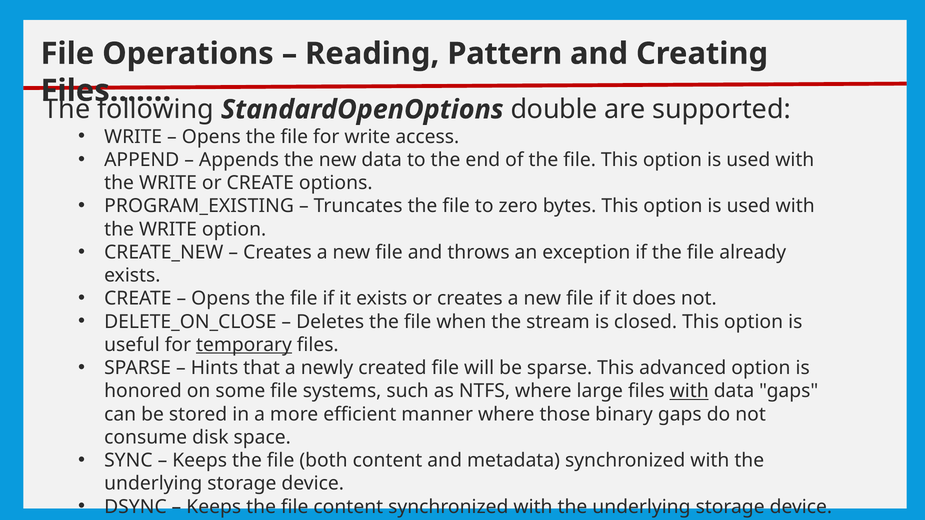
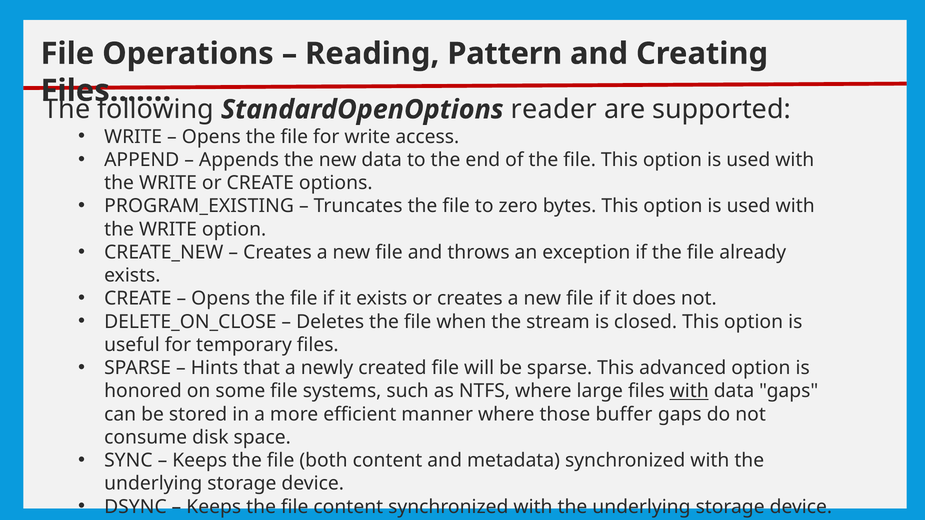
double: double -> reader (554, 110)
temporary underline: present -> none (244, 345)
binary: binary -> buffer (624, 414)
